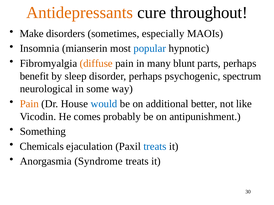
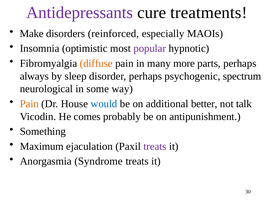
Antidepressants colour: orange -> purple (80, 13)
throughout: throughout -> treatments (209, 13)
sometimes: sometimes -> reinforced (113, 34)
mianserin: mianserin -> optimistic (85, 49)
popular colour: blue -> purple (150, 49)
blunt: blunt -> more (184, 63)
benefit: benefit -> always (34, 76)
like: like -> talk (244, 104)
Chemicals: Chemicals -> Maximum (42, 147)
treats colour: blue -> purple (155, 147)
